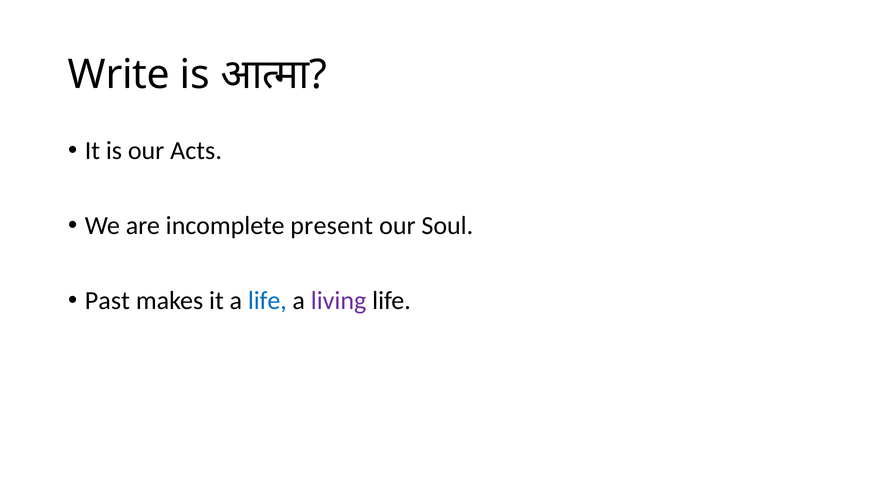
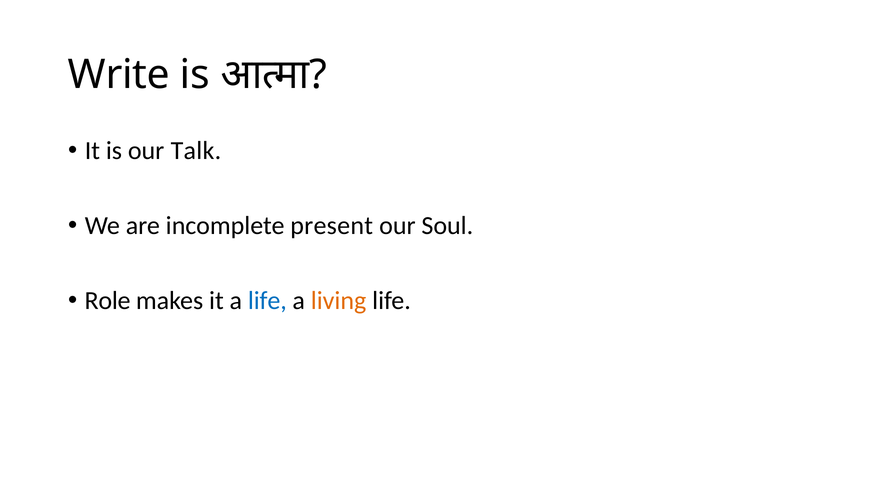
Acts: Acts -> Talk (196, 151)
Past: Past -> Role (108, 301)
living colour: purple -> orange (339, 301)
